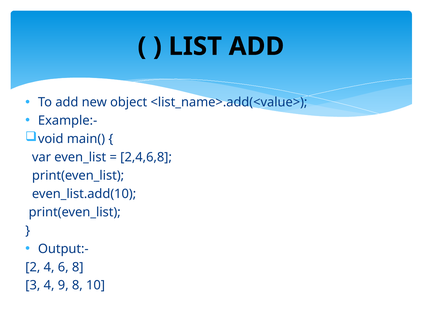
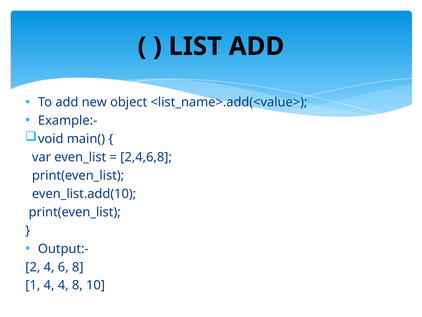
3: 3 -> 1 (33, 285)
4 9: 9 -> 4 (63, 285)
